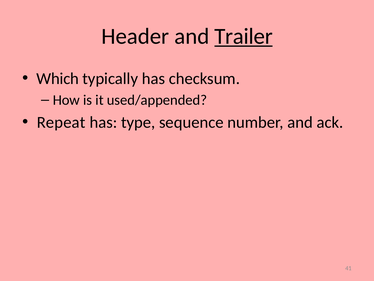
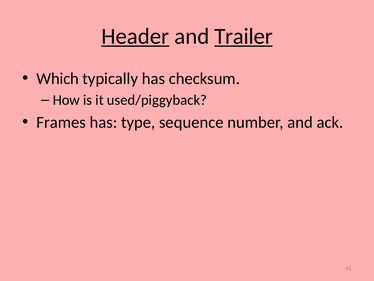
Header underline: none -> present (135, 36)
used/appended: used/appended -> used/piggyback (157, 100)
Repeat: Repeat -> Frames (61, 122)
